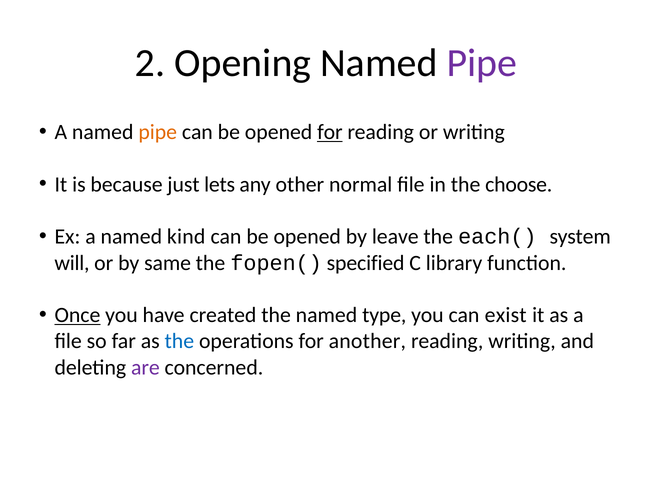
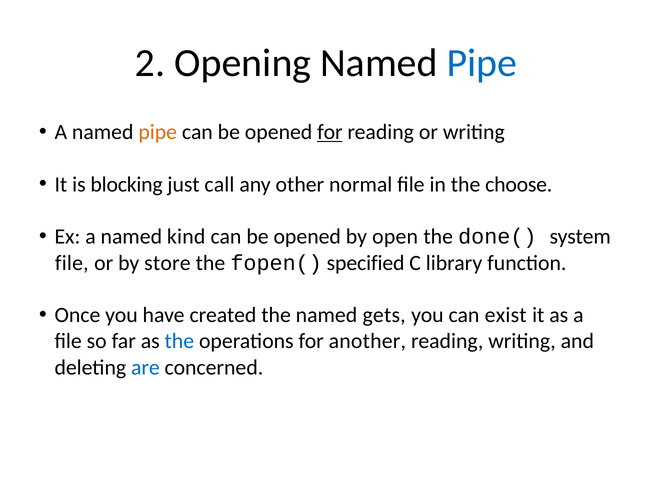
Pipe colour: purple -> blue (482, 63)
because: because -> blocking (127, 184)
lets: lets -> call (219, 184)
leave: leave -> open (395, 237)
each(: each( -> done( (497, 237)
will: will -> file (72, 263)
same: same -> store (167, 263)
Once underline: present -> none (77, 315)
type: type -> gets (384, 315)
are colour: purple -> blue (145, 367)
